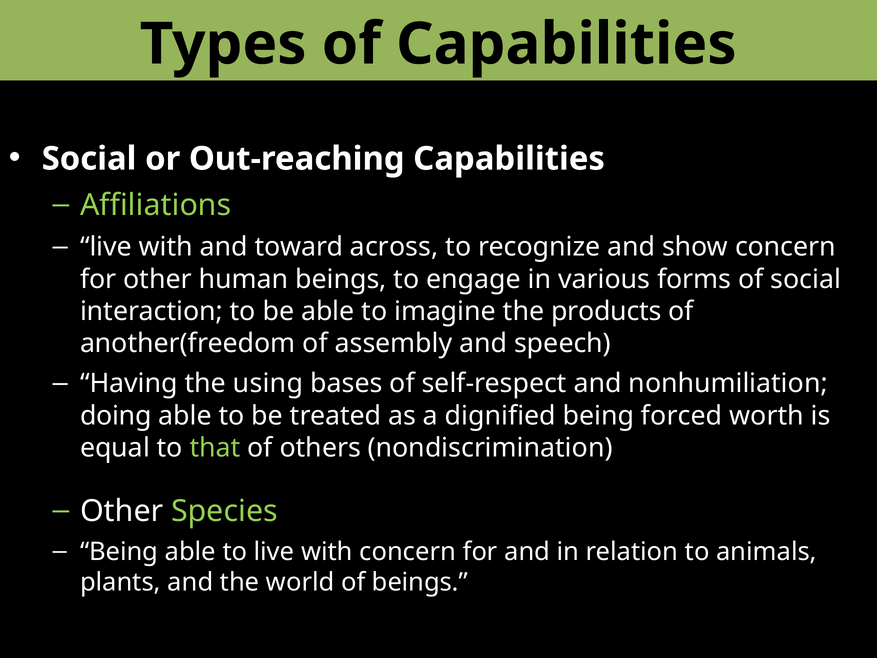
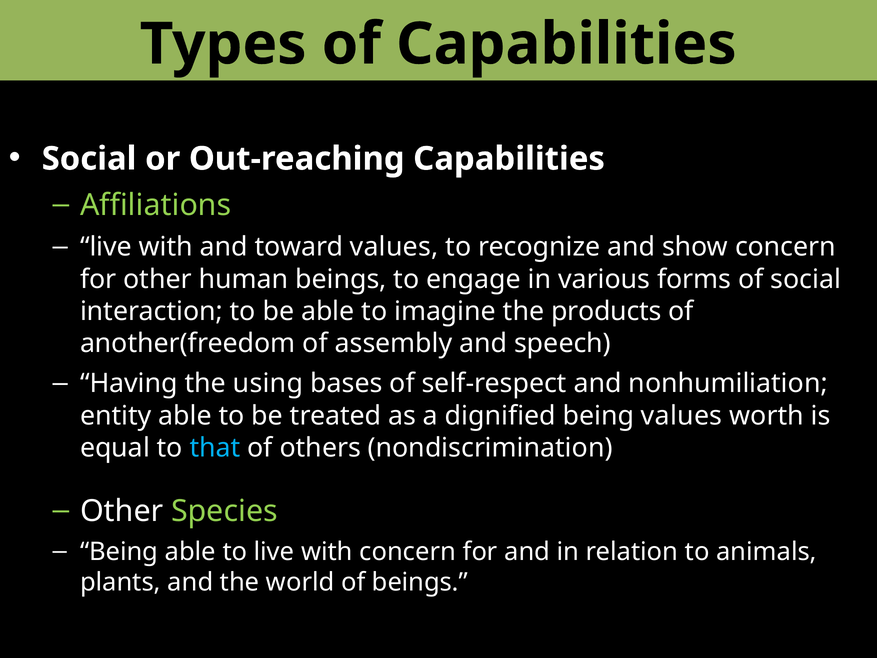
toward across: across -> values (394, 247)
doing: doing -> entity (116, 416)
being forced: forced -> values (682, 416)
that colour: light green -> light blue (215, 448)
